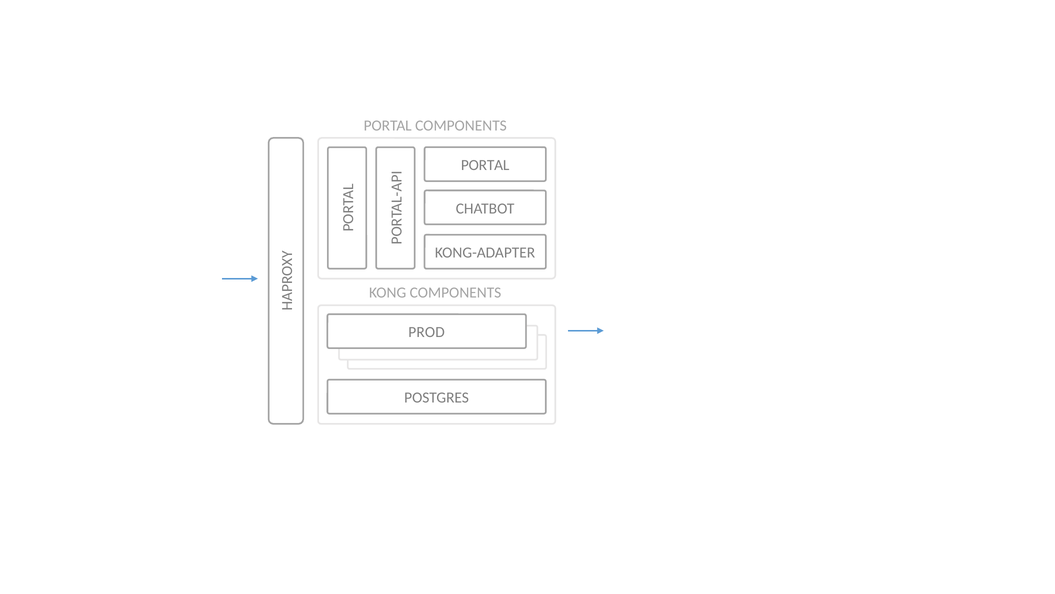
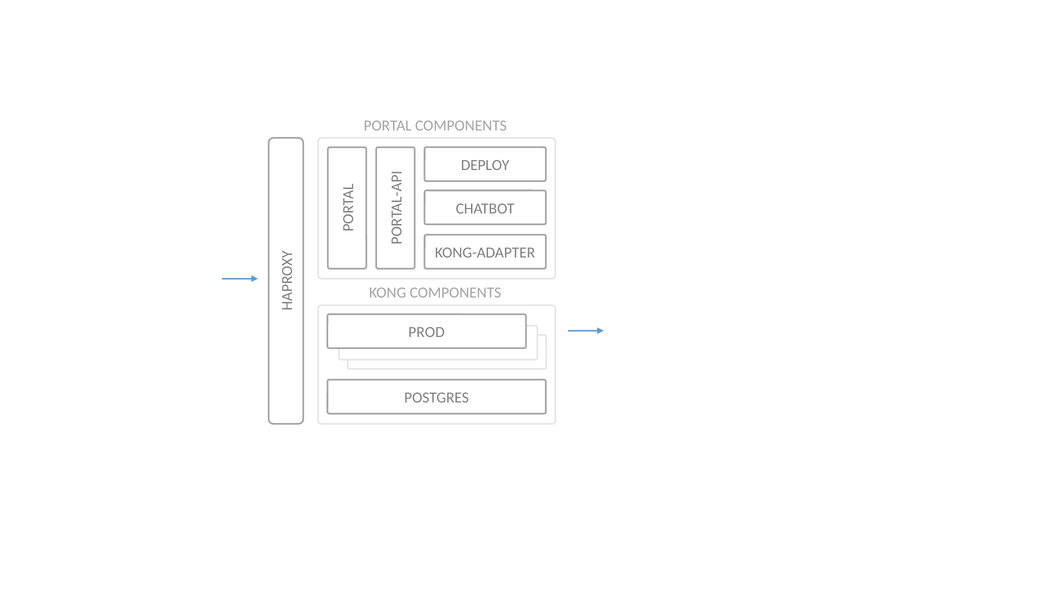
PORTAL: PORTAL -> DEPLOY (485, 165)
